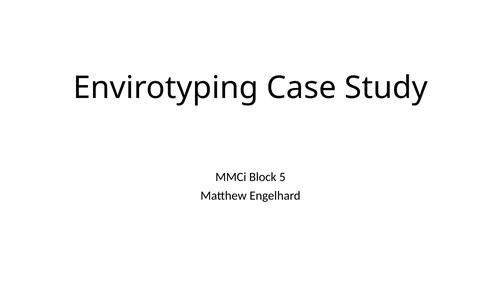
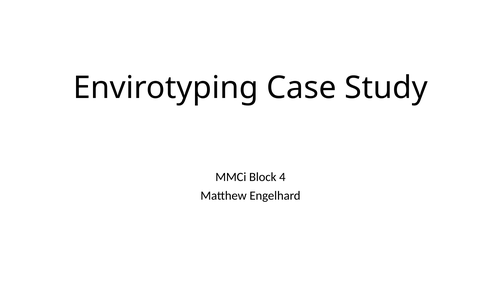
5: 5 -> 4 (282, 177)
